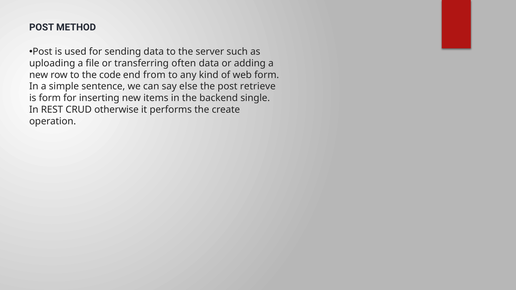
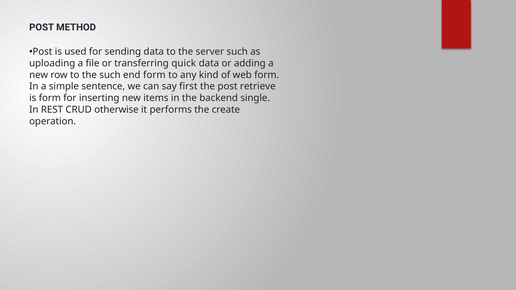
often: often -> quick (184, 63)
the code: code -> such (110, 75)
end from: from -> form (154, 75)
else: else -> first (188, 87)
